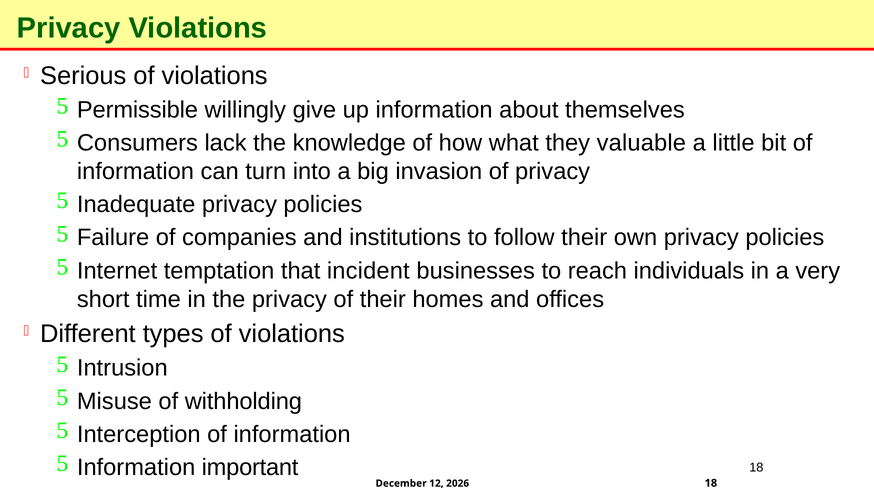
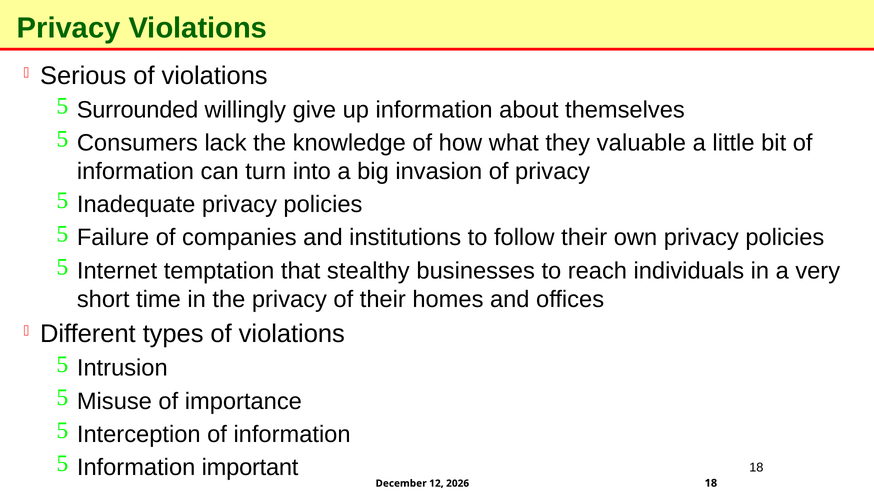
Permissible: Permissible -> Surrounded (138, 110)
incident: incident -> stealthy (368, 271)
withholding: withholding -> importance (243, 401)
